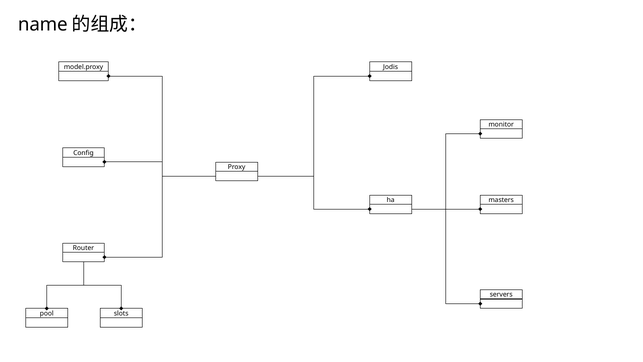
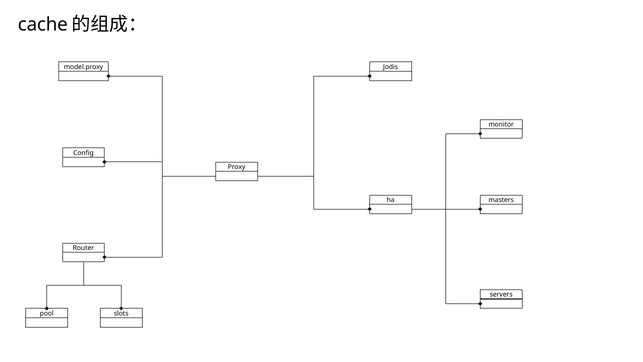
name: name -> cache (43, 25)
